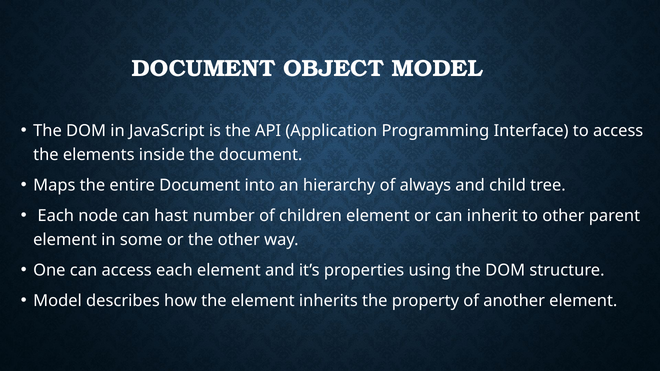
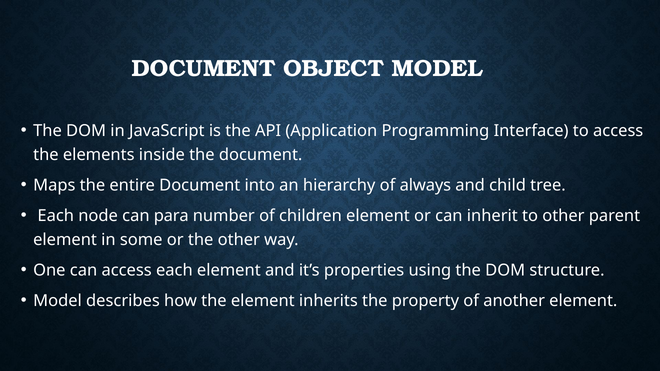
hast: hast -> para (171, 216)
